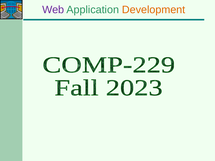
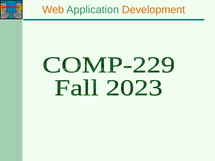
Web colour: purple -> orange (53, 10)
